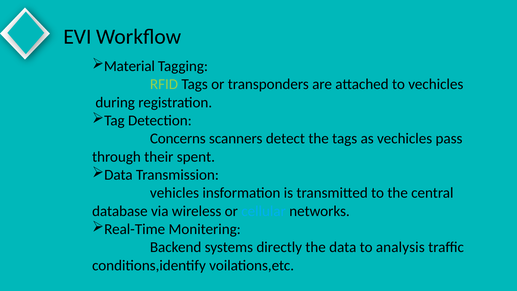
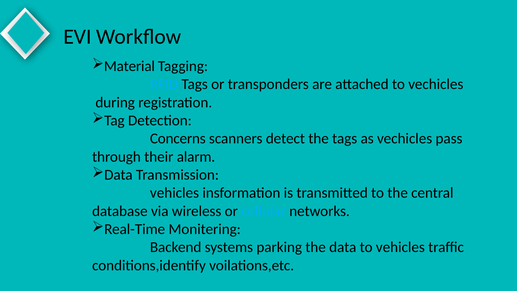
RFID colour: light green -> light blue (164, 84)
spent: spent -> alarm (196, 157)
directly: directly -> parking (279, 247)
to analysis: analysis -> vehicles (400, 247)
